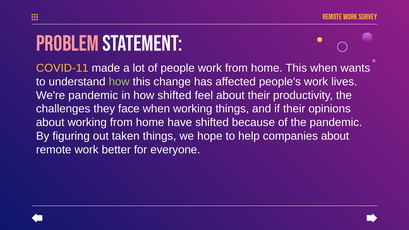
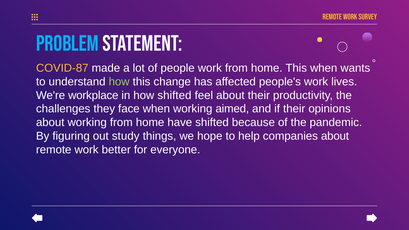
PROBLEM colour: pink -> light blue (67, 44)
COVID-11: COVID-11 -> COVID-87 (62, 68)
We're pandemic: pandemic -> workplace (93, 95)
working things: things -> aimed (232, 109)
taken: taken -> study (126, 136)
